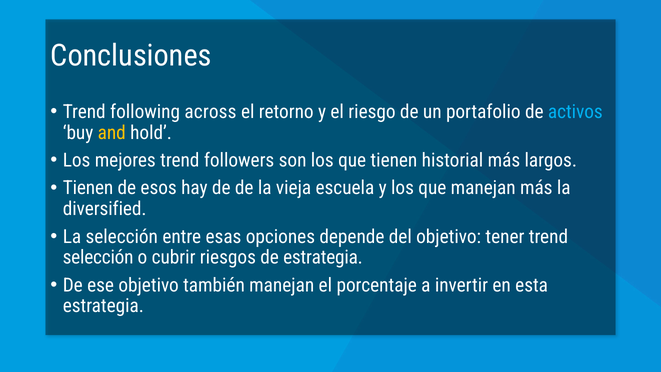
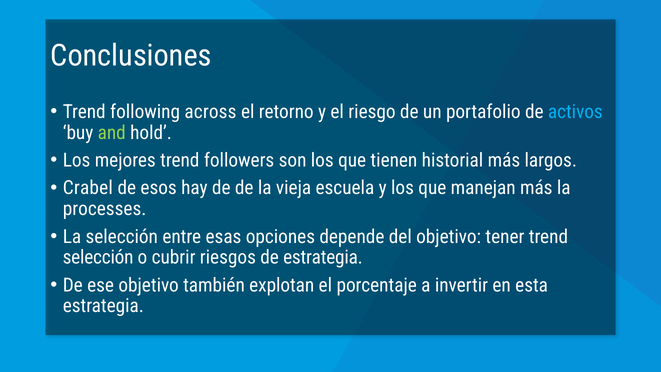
and colour: yellow -> light green (112, 133)
Tienen: Tienen -> Crabel (88, 188)
diversified: diversified -> processes (105, 209)
también manejan: manejan -> explotan (282, 285)
